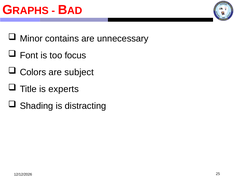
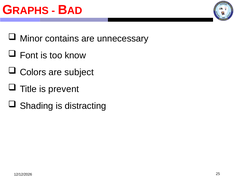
focus: focus -> know (75, 55)
experts: experts -> prevent (64, 89)
